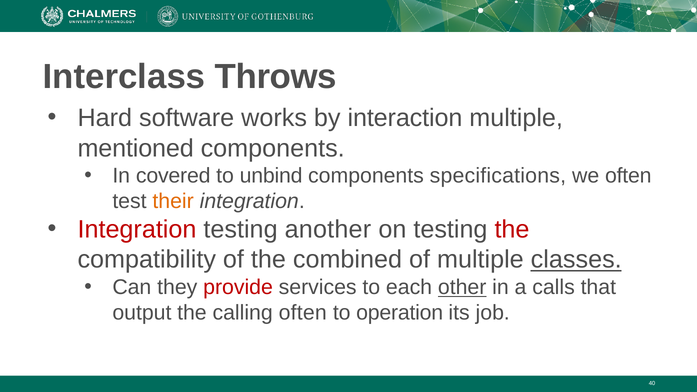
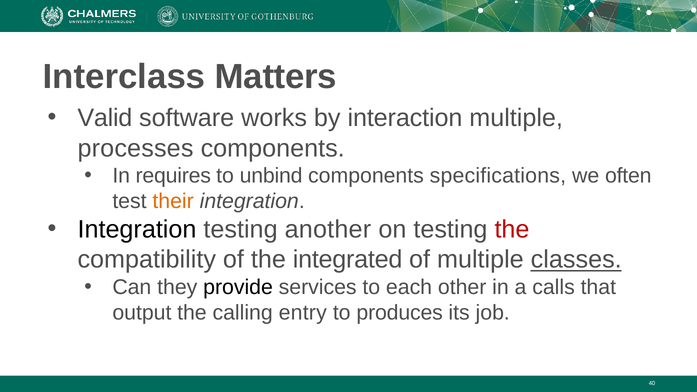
Throws: Throws -> Matters (276, 77)
Hard: Hard -> Valid (105, 118)
mentioned: mentioned -> processes (136, 148)
covered: covered -> requires (173, 176)
Integration colour: red -> black (137, 230)
combined: combined -> integrated (348, 260)
provide colour: red -> black (238, 287)
other underline: present -> none (462, 287)
calling often: often -> entry (303, 313)
operation: operation -> produces (400, 313)
